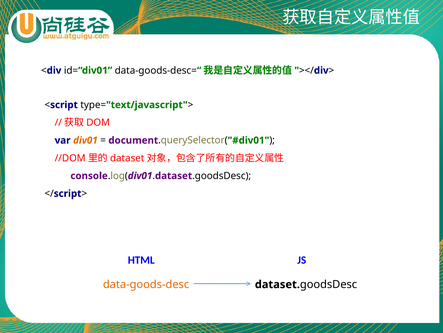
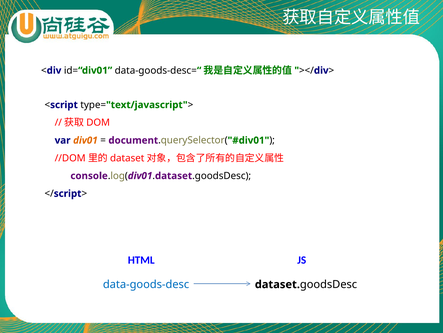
data-goods-desc colour: orange -> blue (146, 284)
